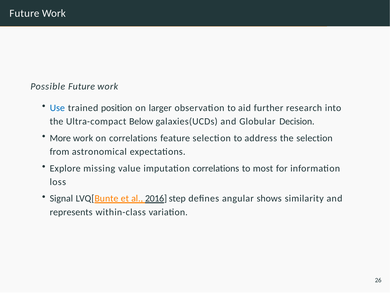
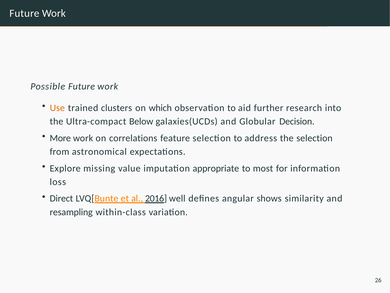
Use colour: blue -> orange (57, 108)
position: position -> clusters (117, 108)
larger: larger -> which (160, 108)
imputation correlations: correlations -> appropriate (216, 168)
Signal: Signal -> Direct (61, 198)
step: step -> well (177, 198)
represents: represents -> resampling (71, 212)
